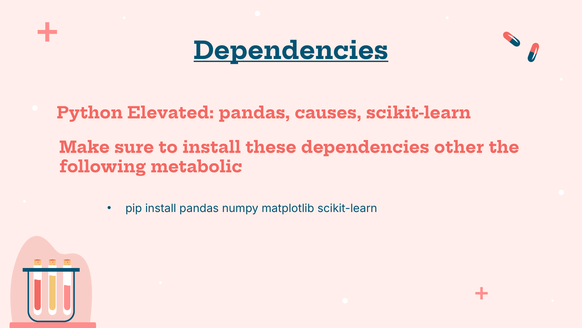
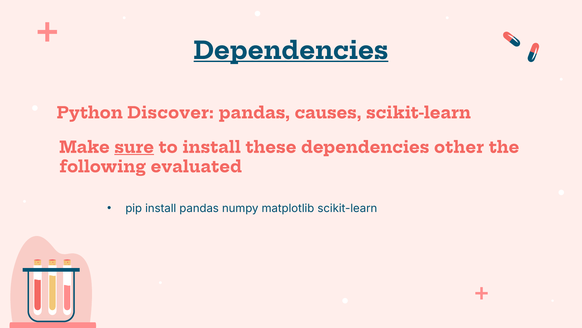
Elevated: Elevated -> Discover (171, 113)
sure underline: none -> present (134, 147)
metabolic: metabolic -> evaluated (196, 167)
